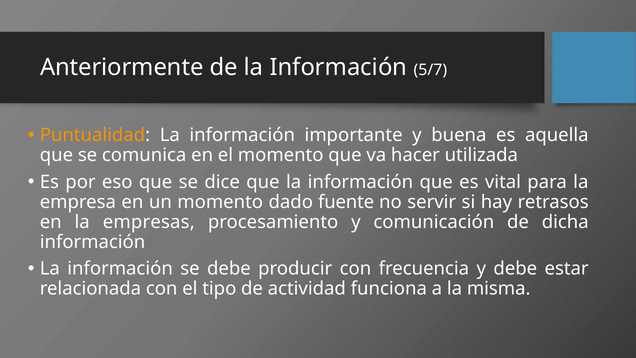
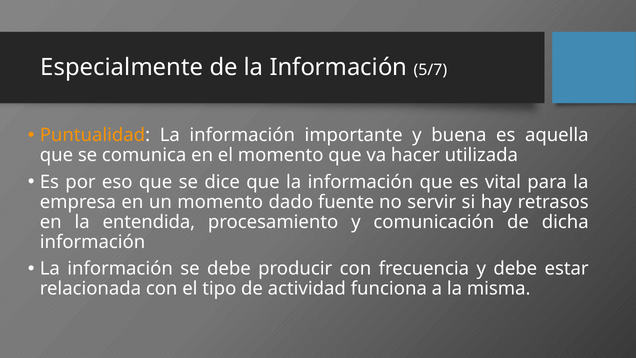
Anteriormente: Anteriormente -> Especialmente (122, 67)
empresas: empresas -> entendida (149, 222)
